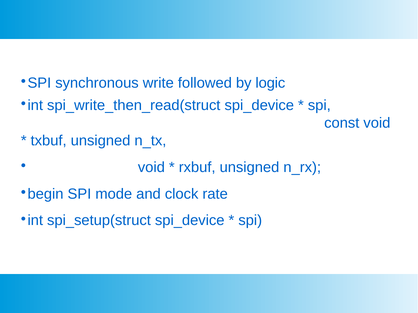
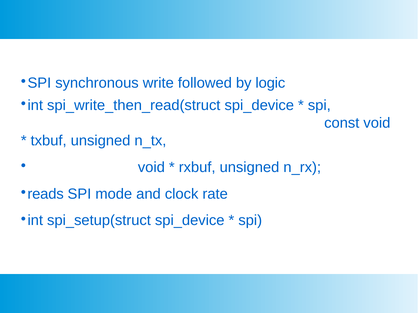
begin: begin -> reads (46, 194)
